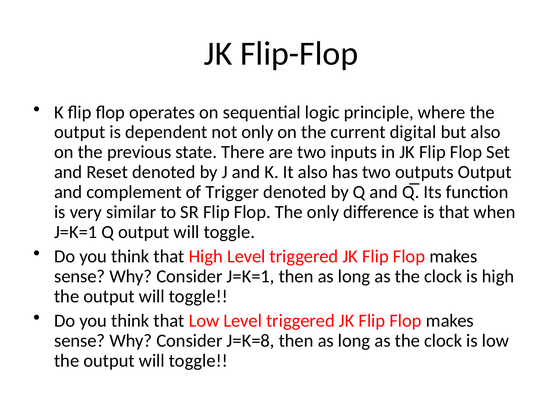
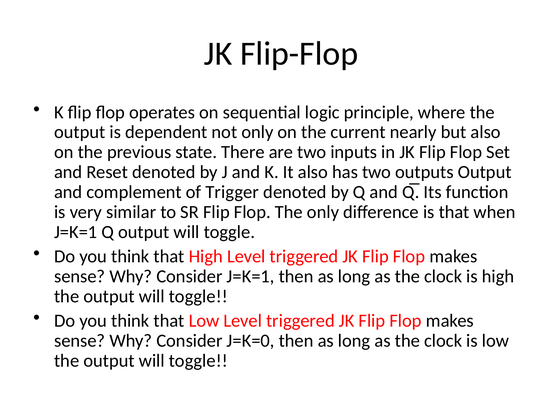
digital: digital -> nearly (413, 132)
J=K=8: J=K=8 -> J=K=0 (251, 341)
